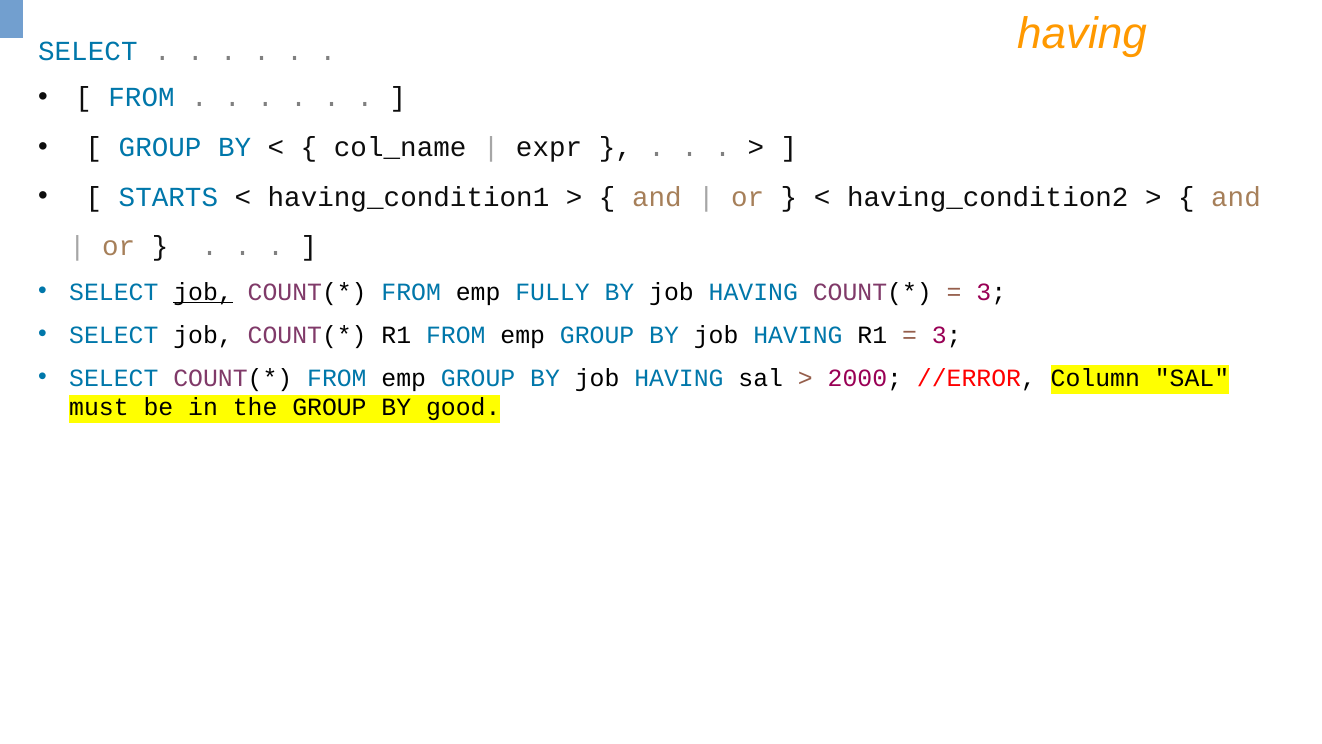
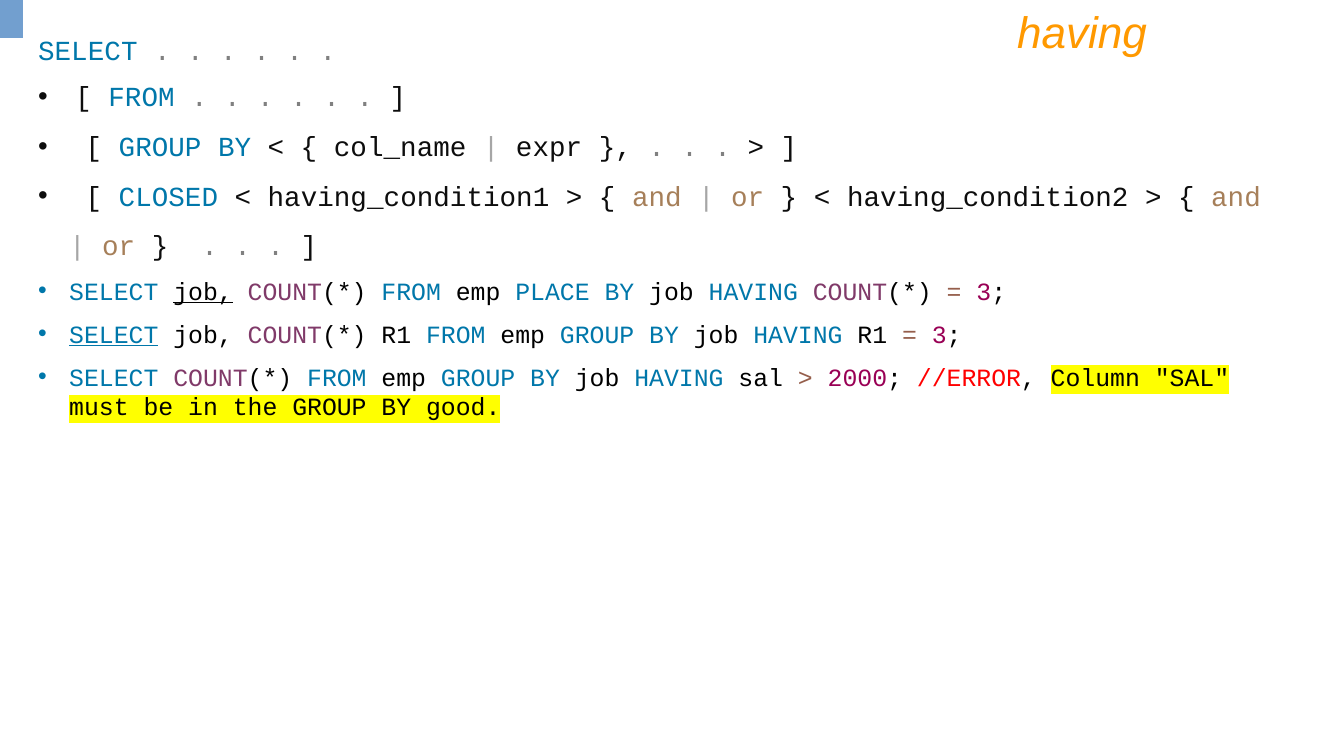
STARTS: STARTS -> CLOSED (168, 197)
FULLY: FULLY -> PLACE (553, 292)
SELECT underline: none -> present (114, 335)
